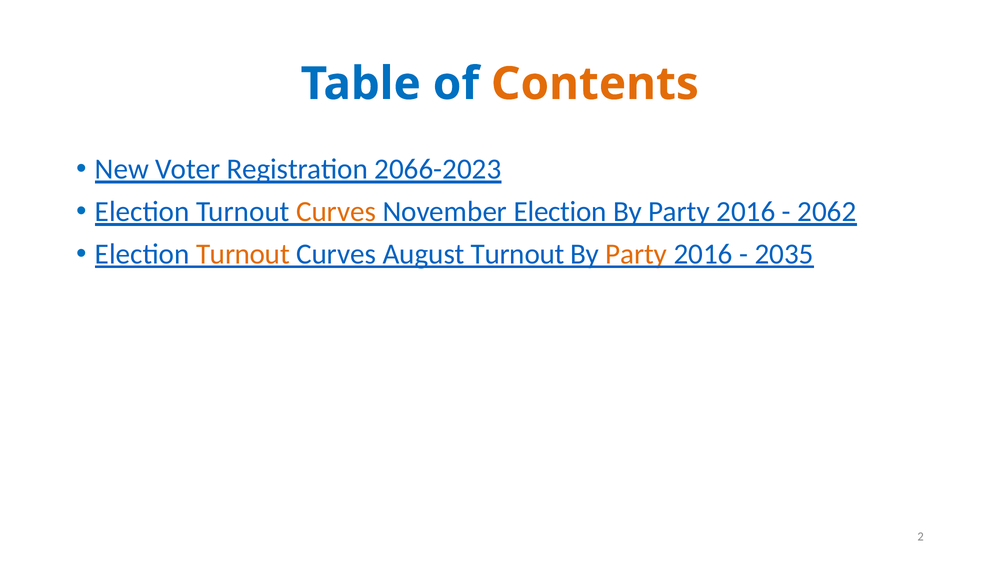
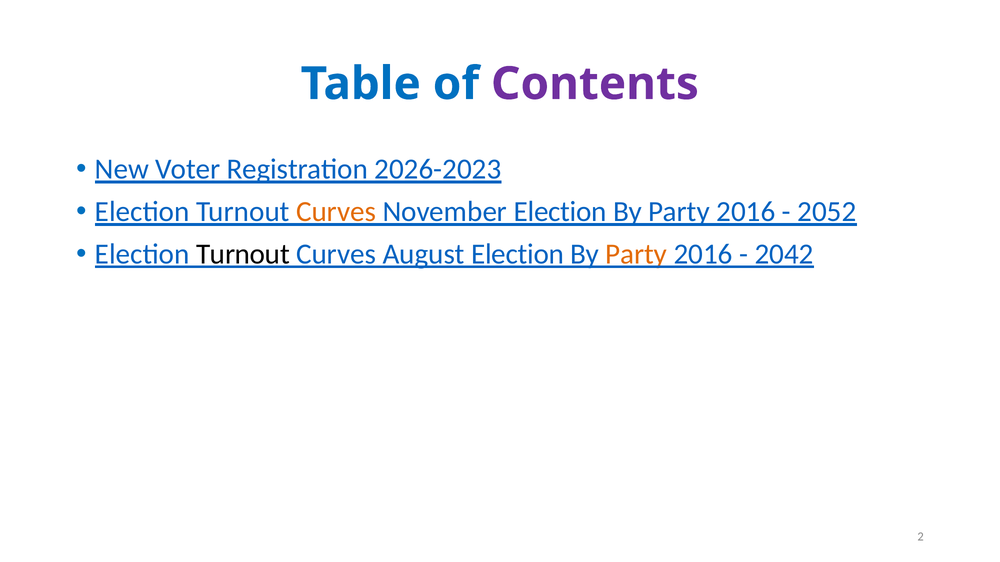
Contents colour: orange -> purple (595, 84)
2066-2023: 2066-2023 -> 2026-2023 (438, 170)
2062: 2062 -> 2052 (827, 212)
Turnout colour: orange -> black (243, 254)
August Turnout: Turnout -> Election (518, 254)
2035: 2035 -> 2042 (784, 254)
